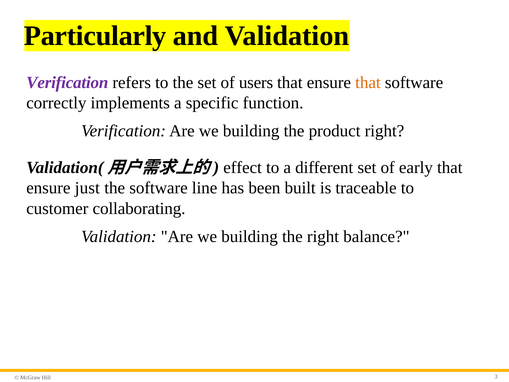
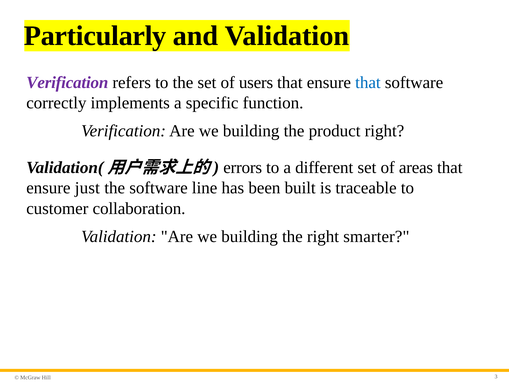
that colour: orange -> blue (368, 82)
effect: effect -> errors (243, 168)
early: early -> areas (416, 168)
collaborating: collaborating -> collaboration (139, 208)
balance: balance -> smarter (376, 236)
